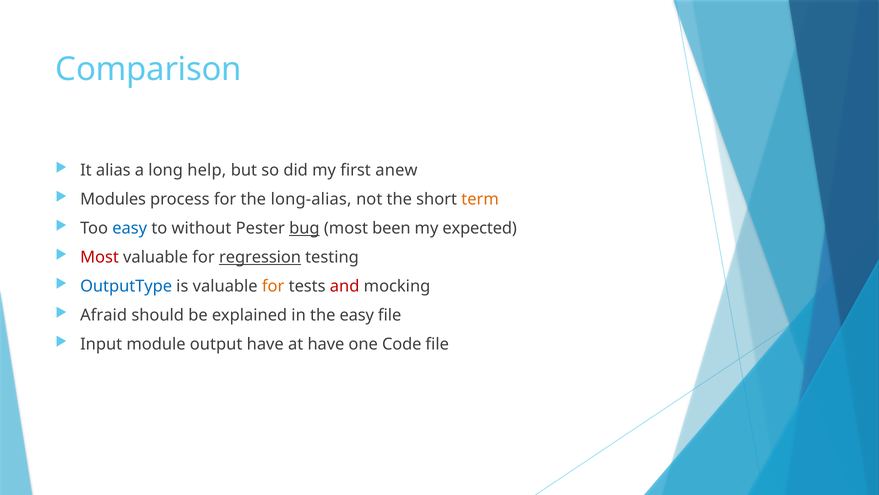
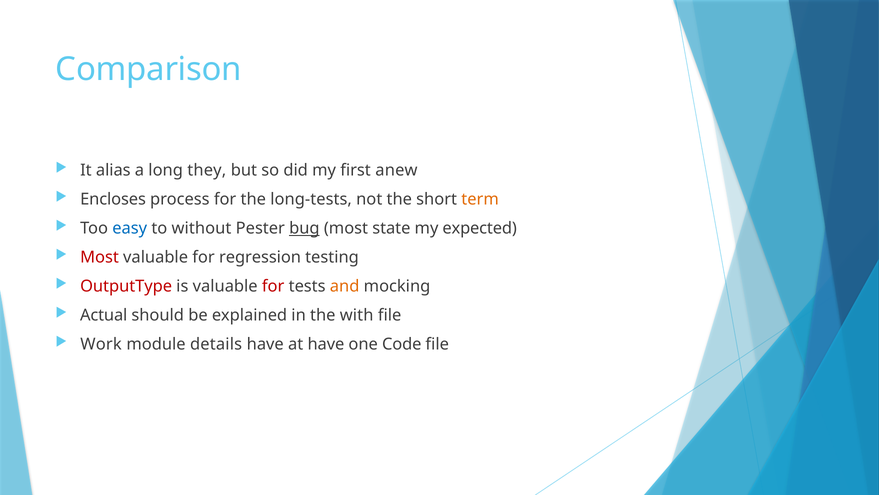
help: help -> they (207, 170)
Modules: Modules -> Encloses (113, 199)
long-alias: long-alias -> long-tests (311, 199)
been: been -> state (391, 228)
regression underline: present -> none (260, 257)
OutputType colour: blue -> red (126, 286)
for colour: orange -> red (273, 286)
and colour: red -> orange (345, 286)
Afraid: Afraid -> Actual (104, 315)
the easy: easy -> with (357, 315)
Input: Input -> Work (101, 344)
output: output -> details (216, 344)
